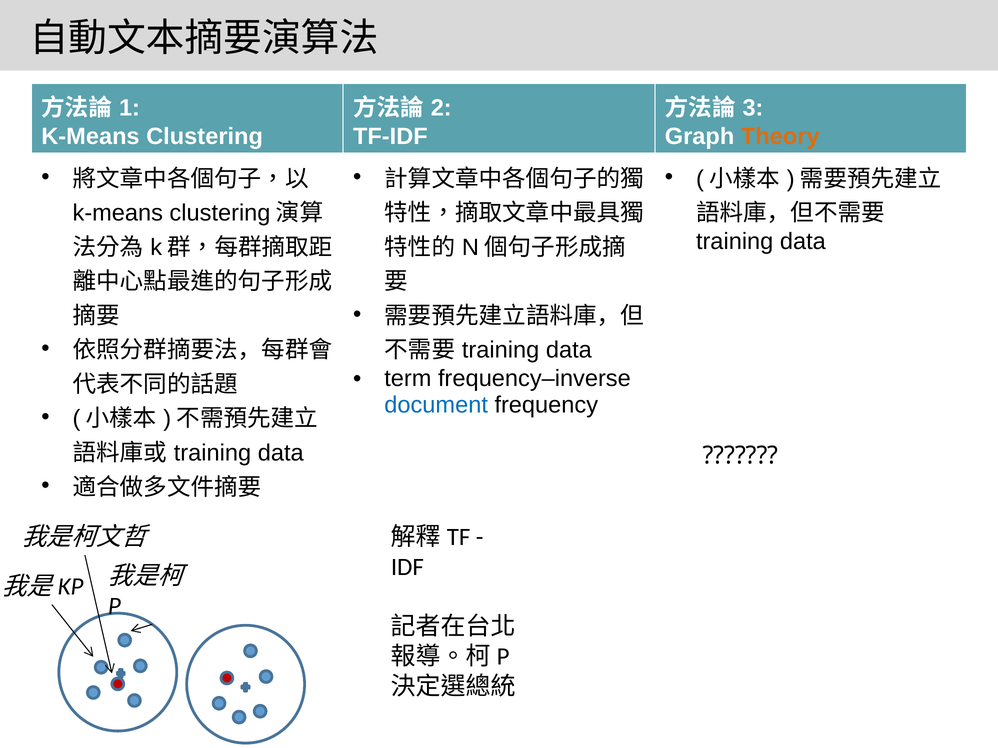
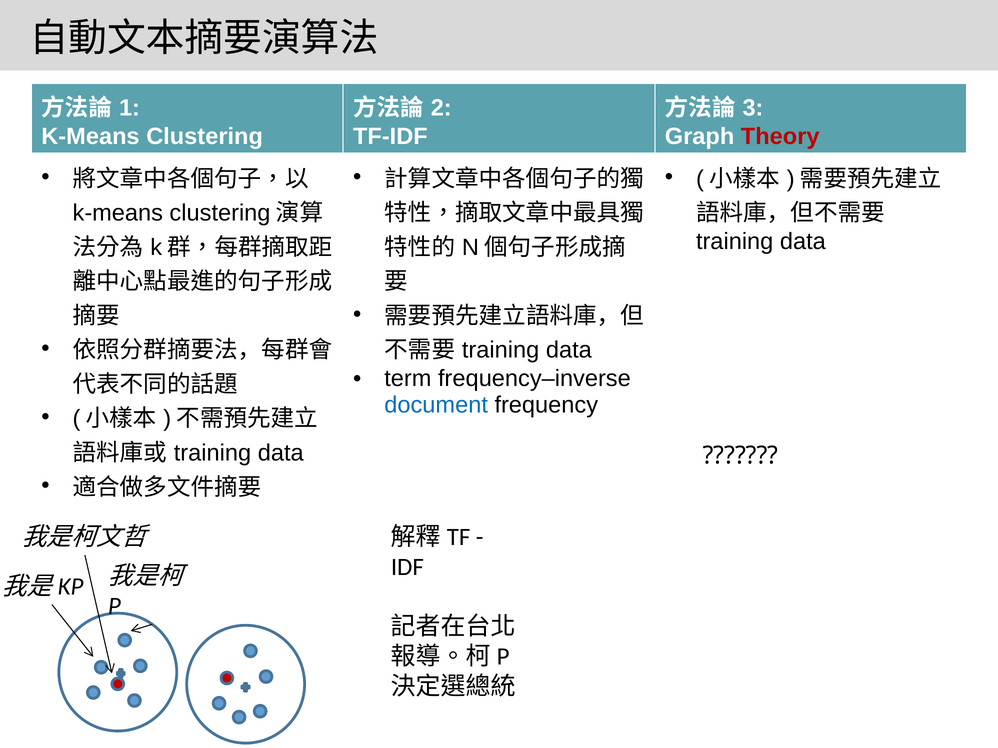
Theory colour: orange -> red (780, 136)
